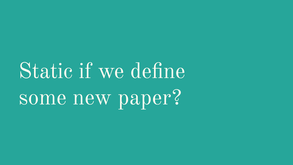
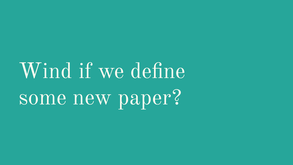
Static: Static -> Wind (45, 71)
